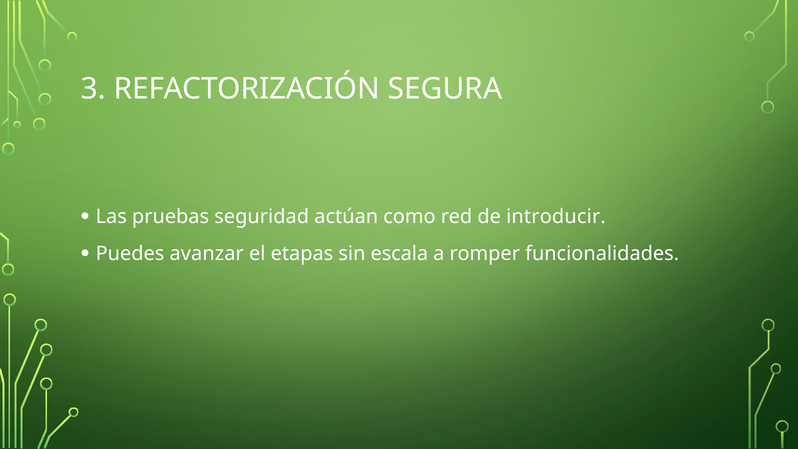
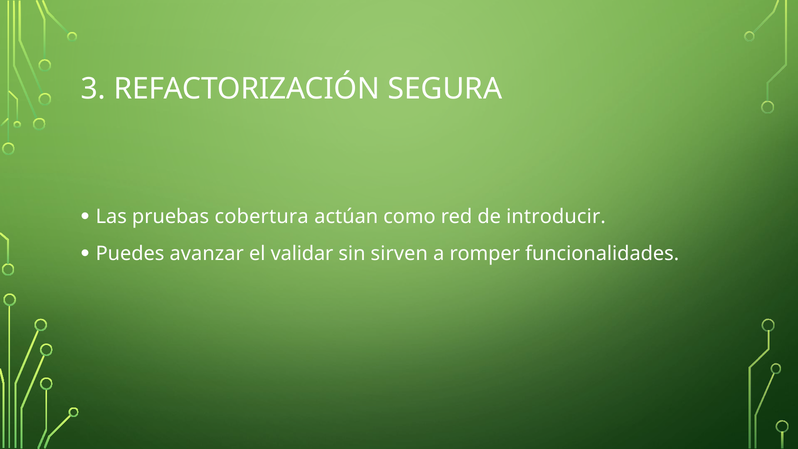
seguridad: seguridad -> cobertura (262, 217)
etapas: etapas -> validar (302, 254)
escala: escala -> sirven (399, 254)
